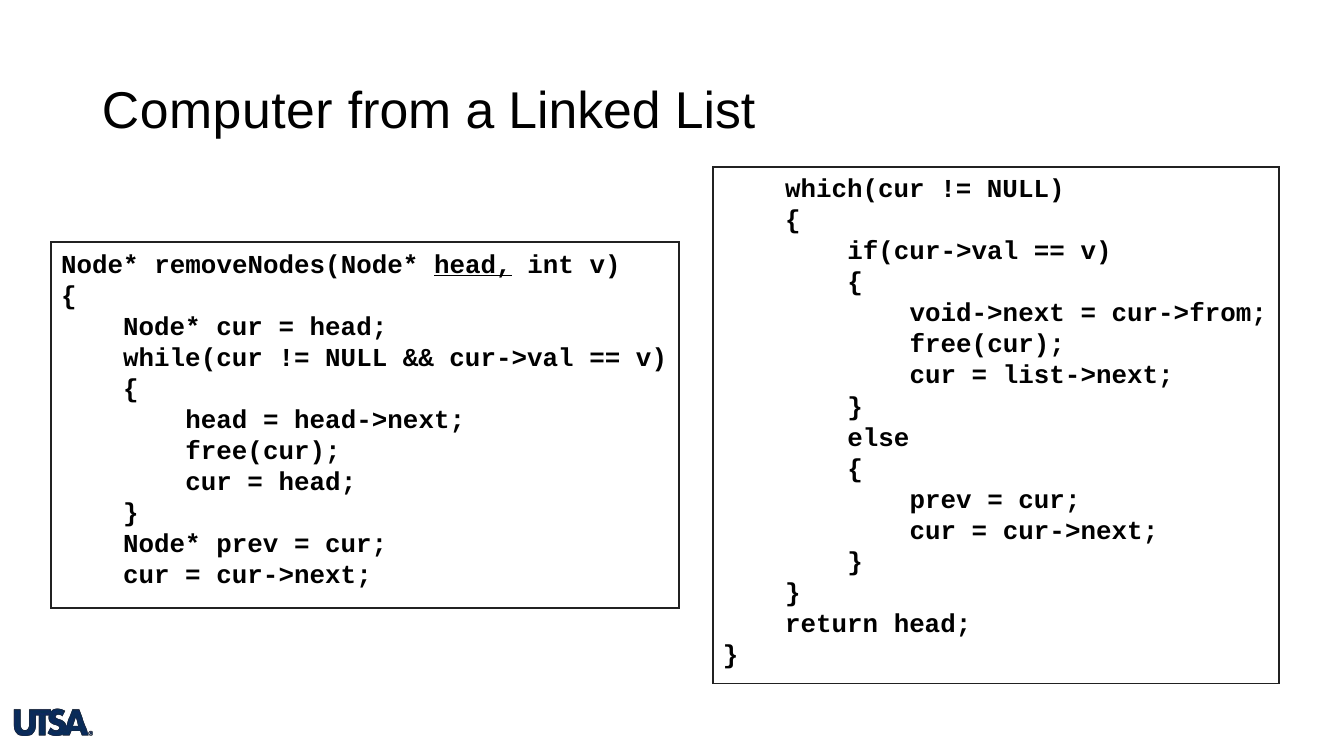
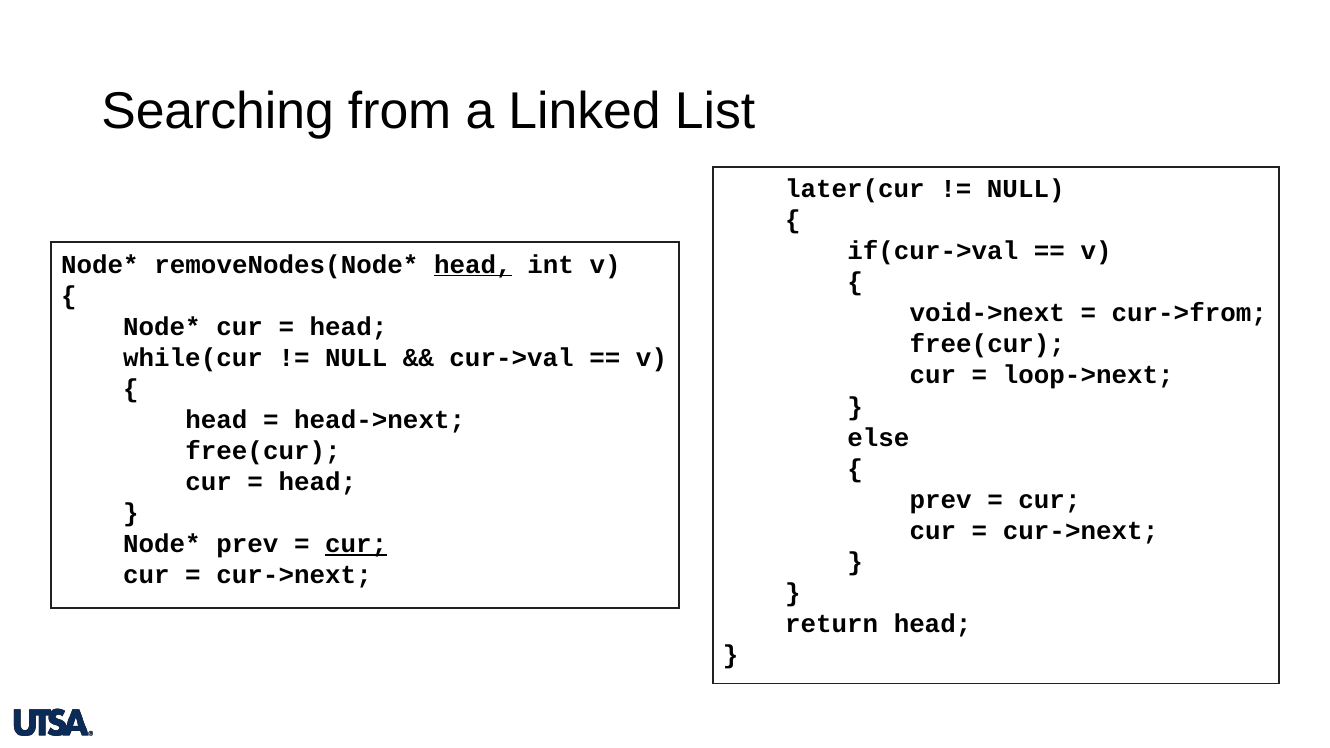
Computer: Computer -> Searching (218, 112)
which(cur: which(cur -> later(cur (855, 189)
list->next: list->next -> loop->next (1088, 376)
cur underline: none -> present (356, 544)
